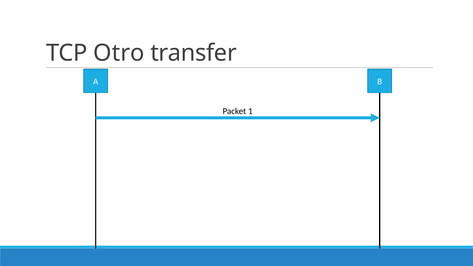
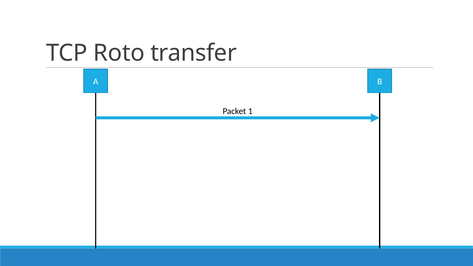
Otro: Otro -> Roto (119, 53)
